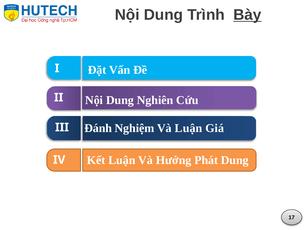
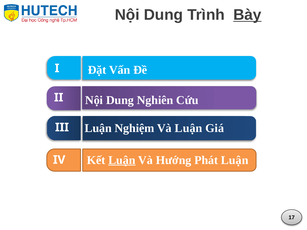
Đánh: Đánh -> Luận (98, 128)
Luận underline: none -> present (122, 160)
Phát Dung: Dung -> Luận (235, 160)
